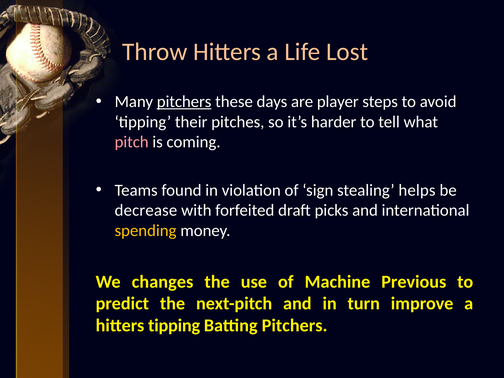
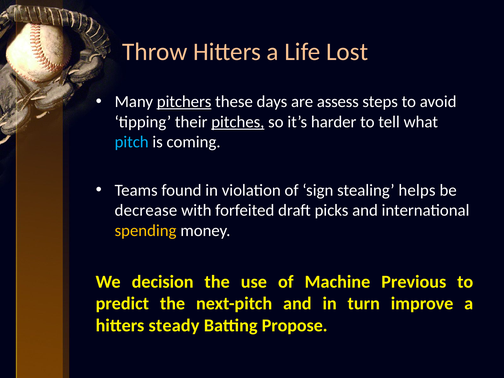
player: player -> assess (338, 102)
pitches underline: none -> present (238, 122)
pitch colour: pink -> light blue (132, 142)
changes: changes -> decision (163, 282)
hitters tipping: tipping -> steady (174, 325)
Batting Pitchers: Pitchers -> Propose (295, 325)
